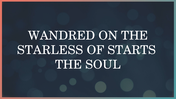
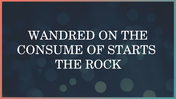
STARLESS: STARLESS -> CONSUME (50, 50)
SOUL: SOUL -> ROCK (103, 65)
